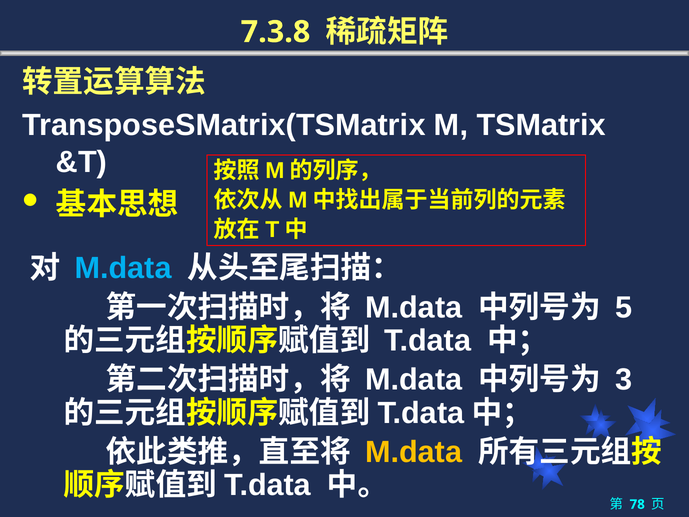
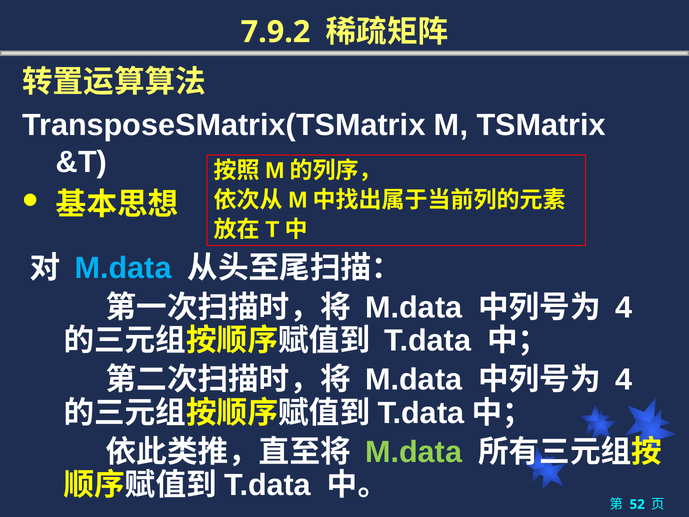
7.3.8: 7.3.8 -> 7.9.2 (276, 32)
5: 5 -> 4 (624, 307)
3: 3 -> 4 (624, 380)
M.data colour: yellow -> light green (414, 452)
78: 78 -> 52 (637, 504)
